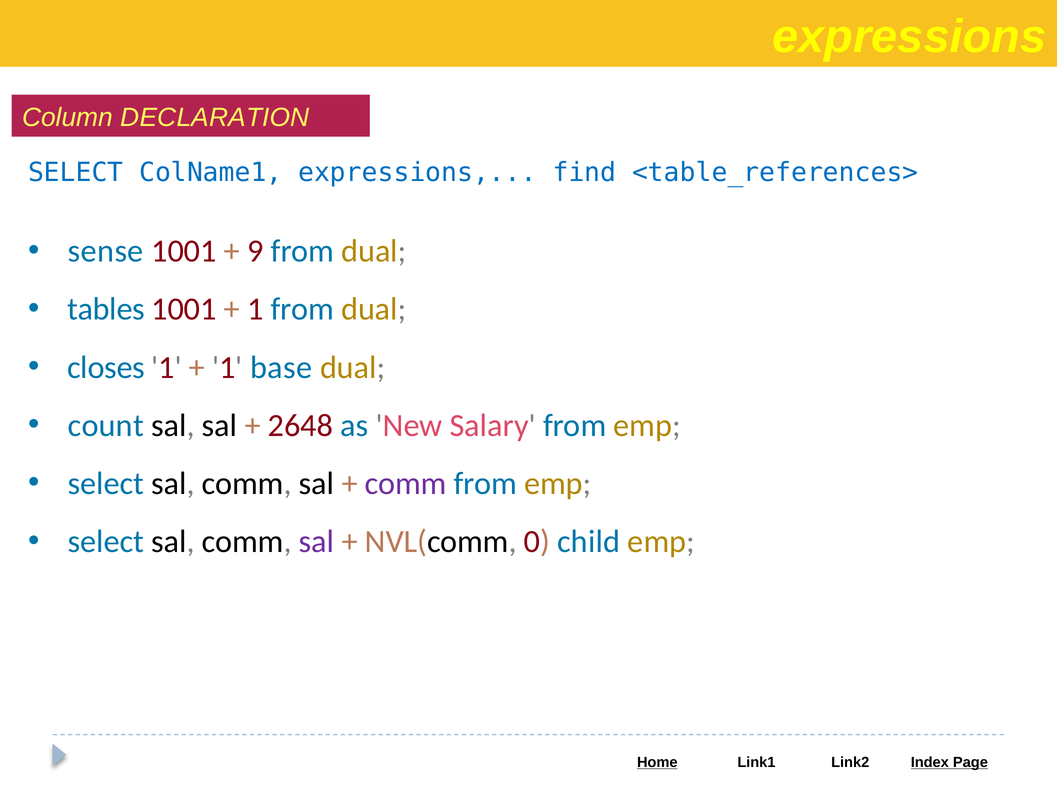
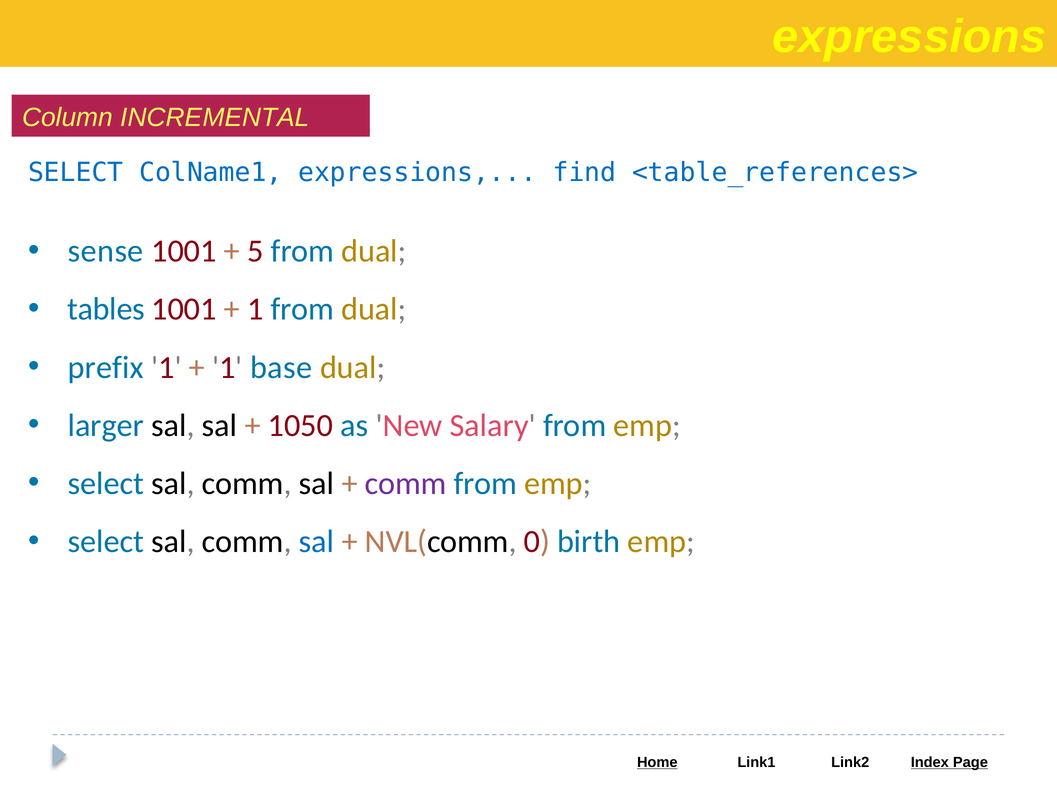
DECLARATION: DECLARATION -> INCREMENTAL (215, 118)
9: 9 -> 5 (255, 251)
closes: closes -> prefix (106, 367)
count: count -> larger (106, 425)
2648: 2648 -> 1050 (300, 425)
sal colour: purple -> blue (317, 542)
child: child -> birth (589, 542)
